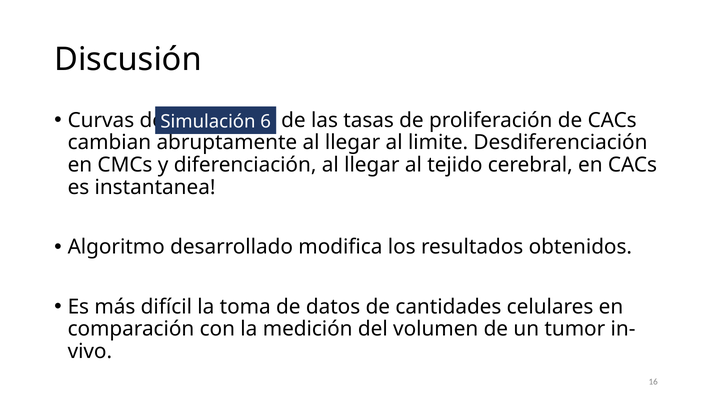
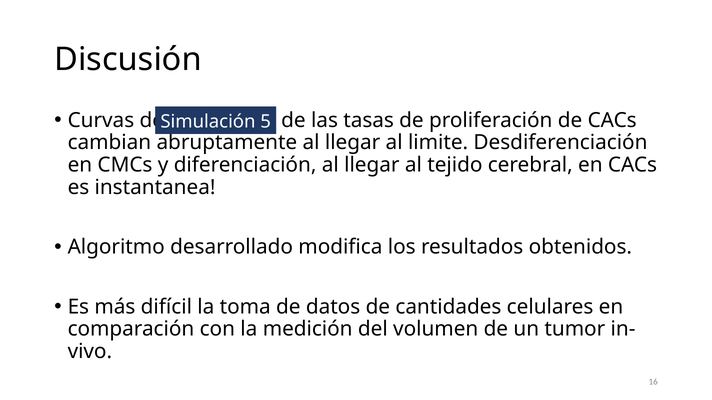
6: 6 -> 5 (266, 122)
